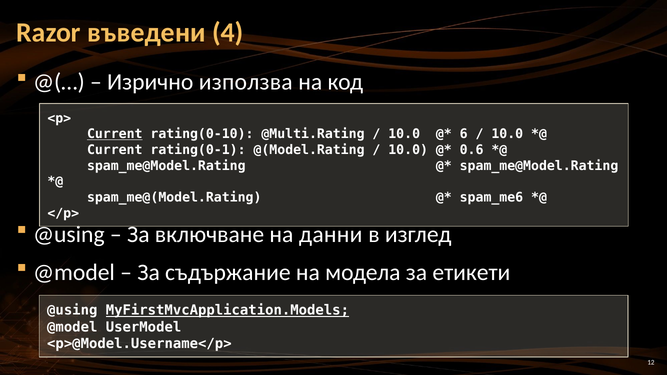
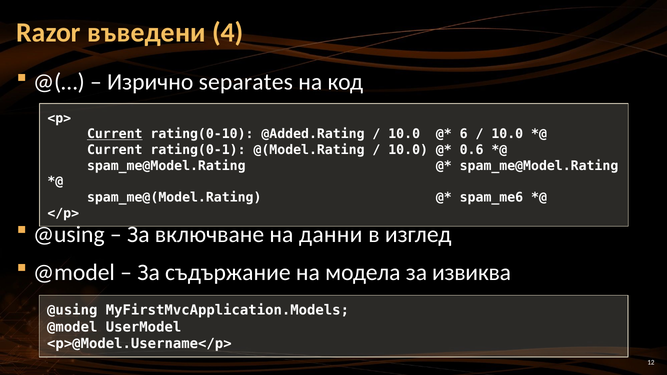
използва: използва -> separates (246, 82)
@Multi.Rating: @Multi.Rating -> @Added.Rating (313, 134)
етикети: етикети -> извиква (472, 273)
MyFirstMvcApplication.Models underline: present -> none (227, 311)
